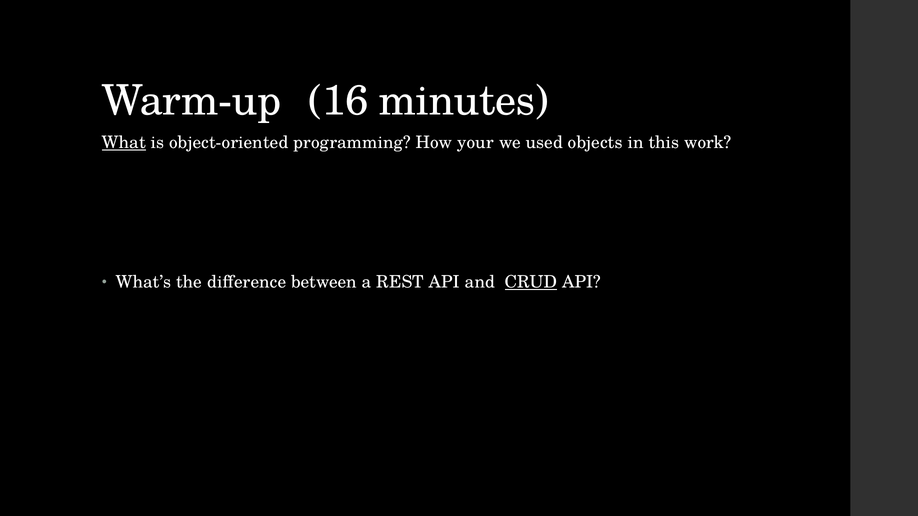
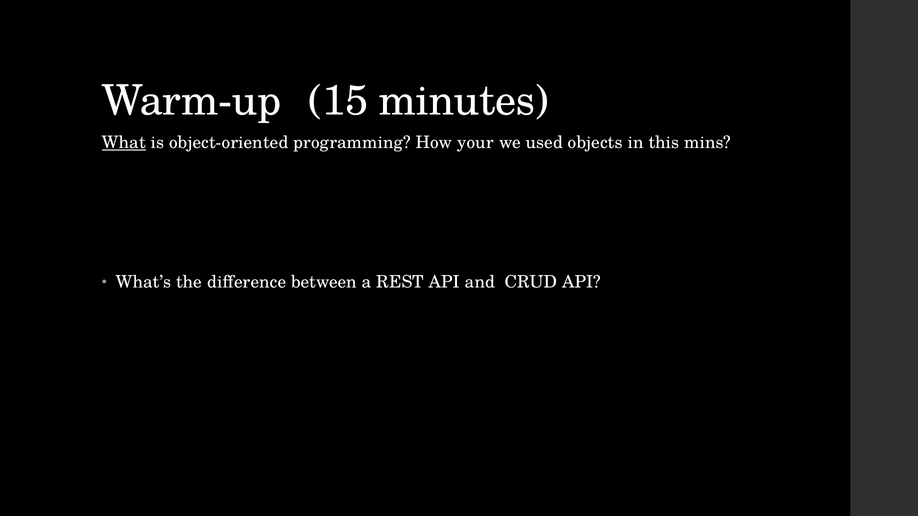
16: 16 -> 15 (339, 101)
work: work -> mins (708, 143)
CRUD underline: present -> none (531, 282)
